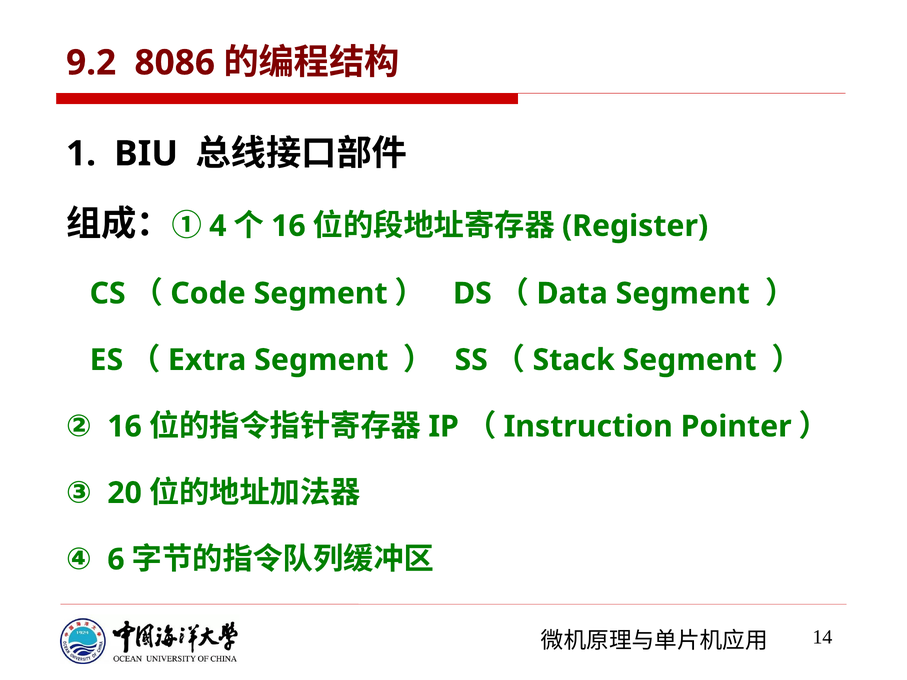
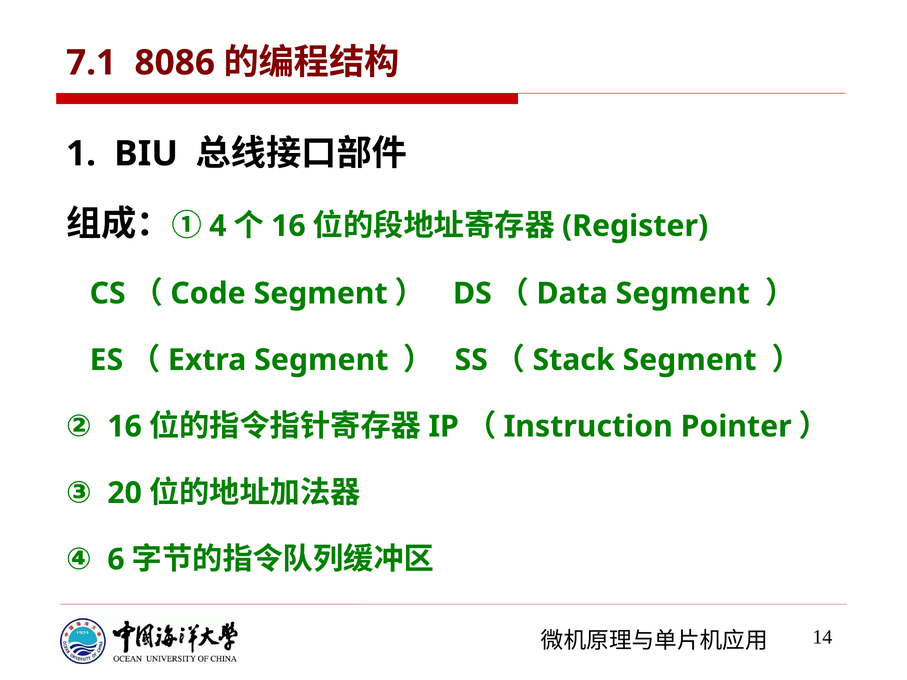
9.2: 9.2 -> 7.1 (91, 63)
